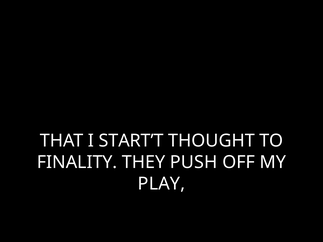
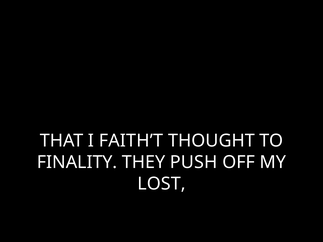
START’T: START’T -> FAITH’T (131, 141)
PLAY: PLAY -> LOST (161, 184)
